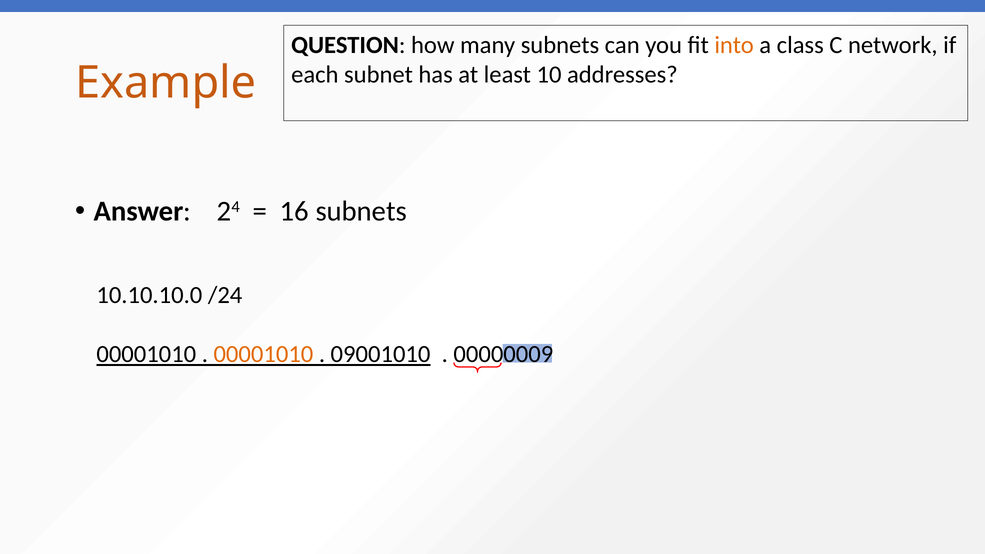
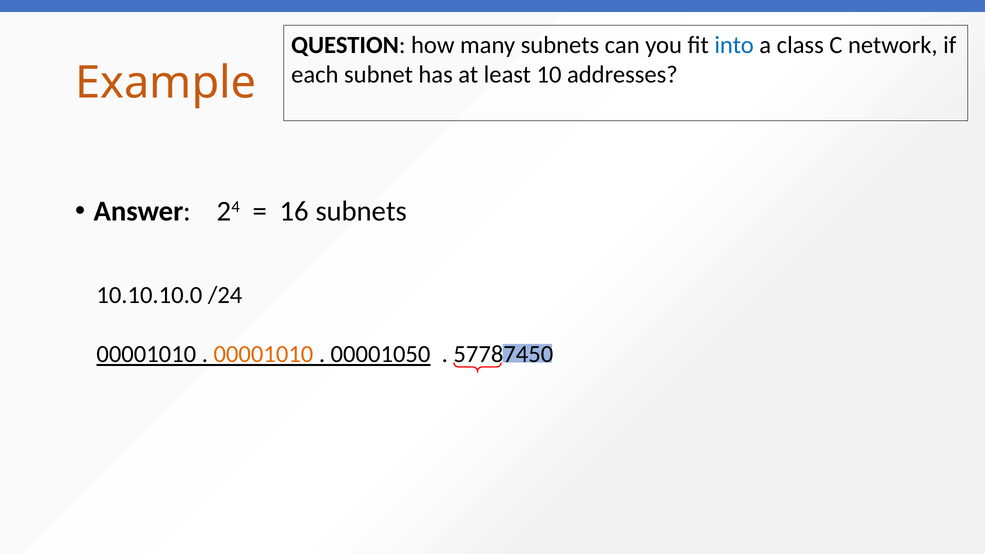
into colour: orange -> blue (734, 45)
09001010: 09001010 -> 00001050 (381, 354)
00000009: 00000009 -> 57787450 (503, 354)
